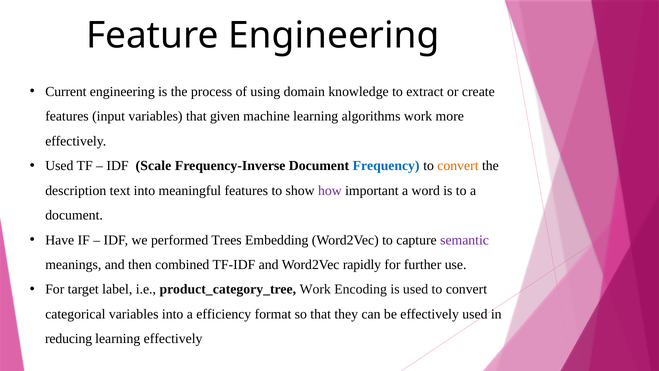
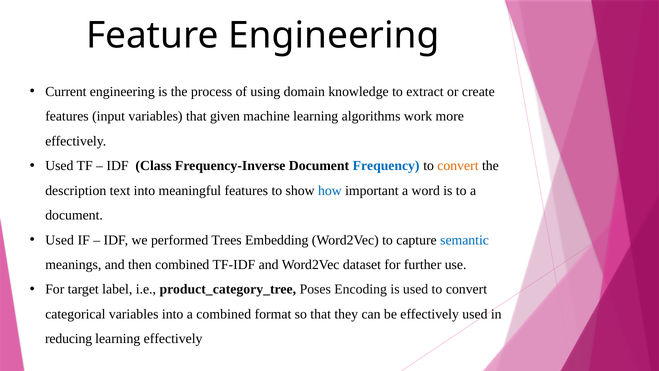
Scale: Scale -> Class (153, 166)
how colour: purple -> blue (330, 190)
Have: Have -> Used (60, 240)
semantic colour: purple -> blue (465, 240)
rapidly: rapidly -> dataset (362, 264)
product_category_tree Work: Work -> Poses (315, 289)
a efficiency: efficiency -> combined (224, 314)
